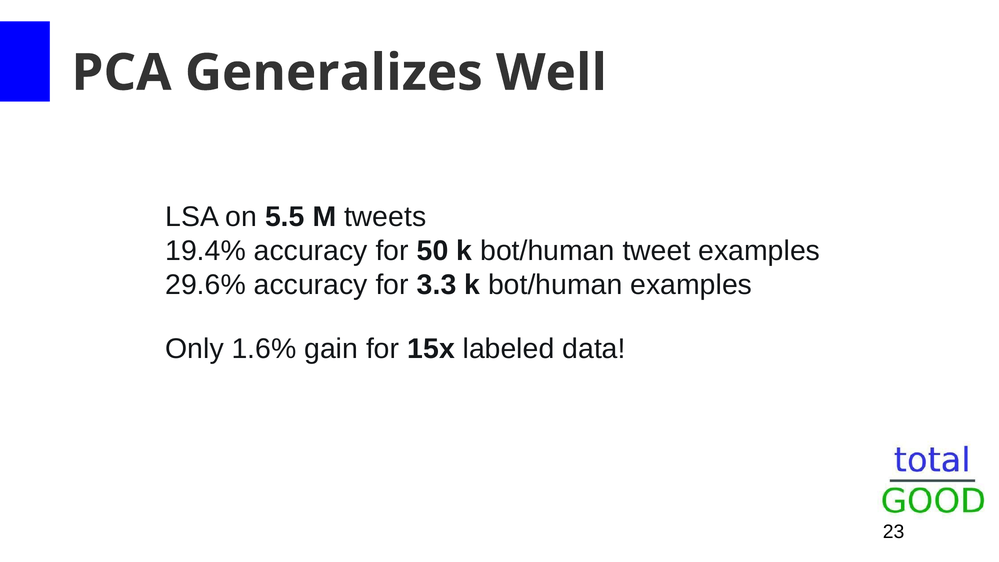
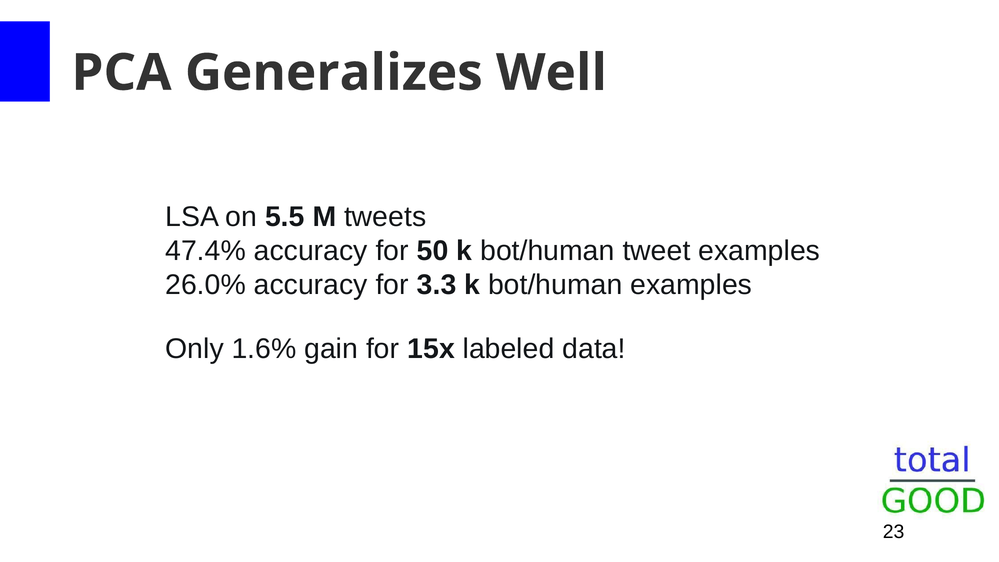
19.4%: 19.4% -> 47.4% (206, 251)
29.6%: 29.6% -> 26.0% (206, 285)
